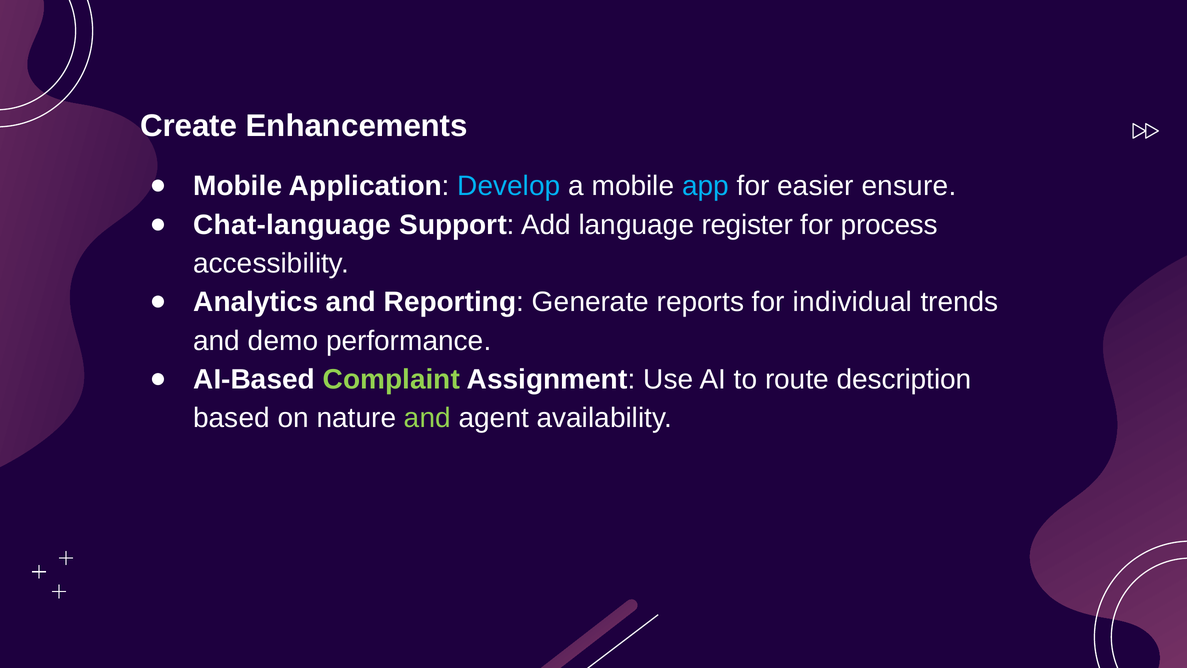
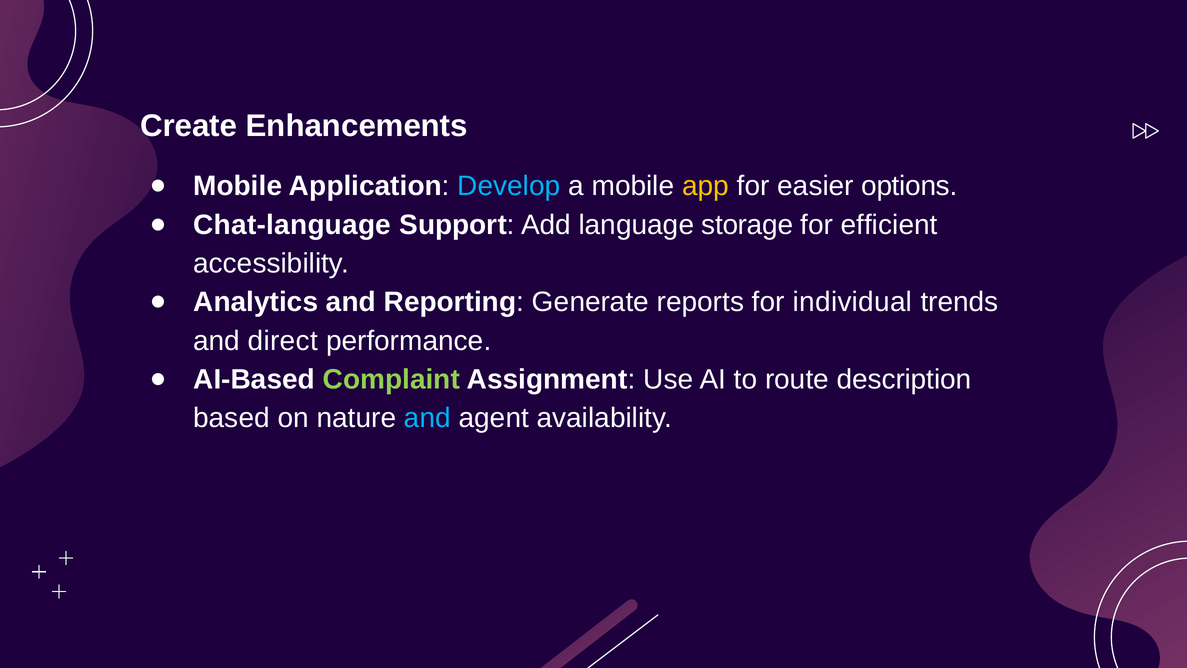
app colour: light blue -> yellow (706, 186)
ensure: ensure -> options (909, 186)
register: register -> storage (747, 225)
process: process -> efficient (889, 225)
demo: demo -> direct (283, 341)
and colour: light green -> light blue (427, 418)
